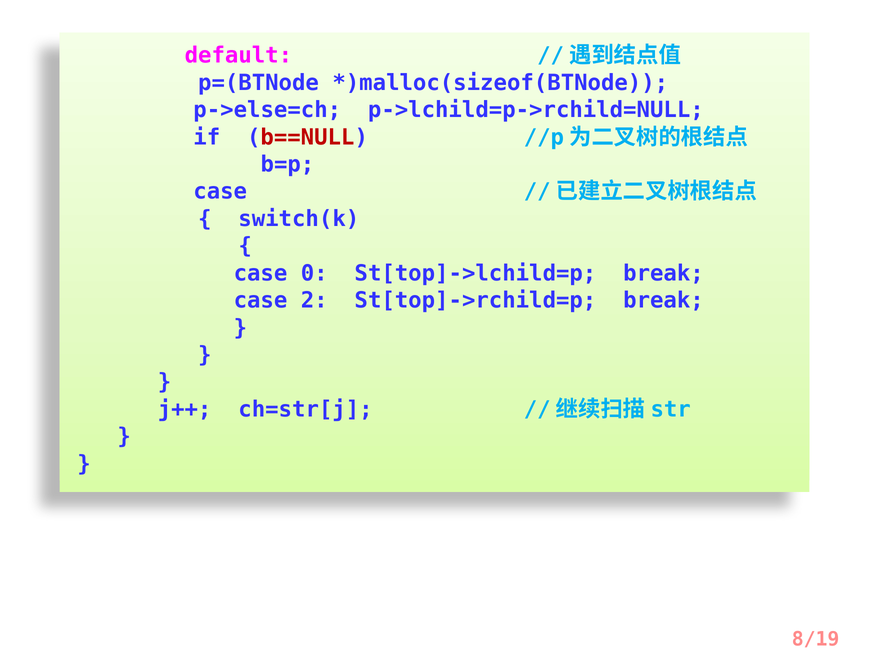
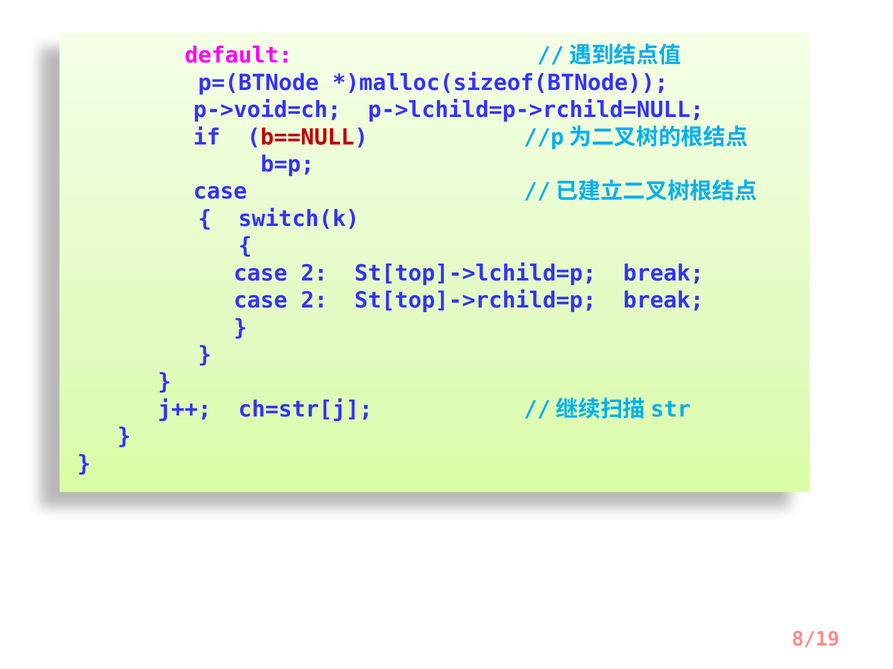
p->else=ch: p->else=ch -> p->void=ch (267, 110)
0: 0 -> 2 (314, 274)
